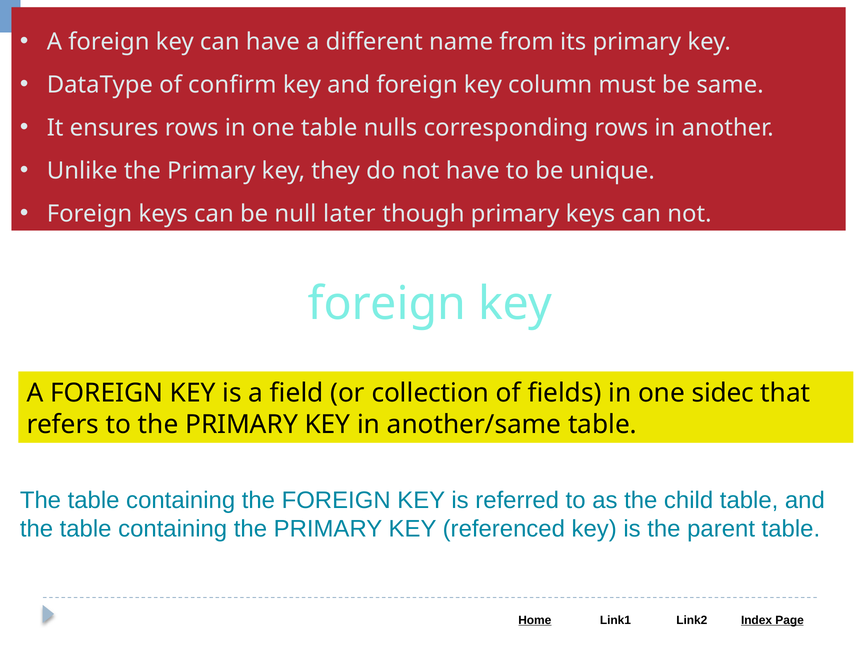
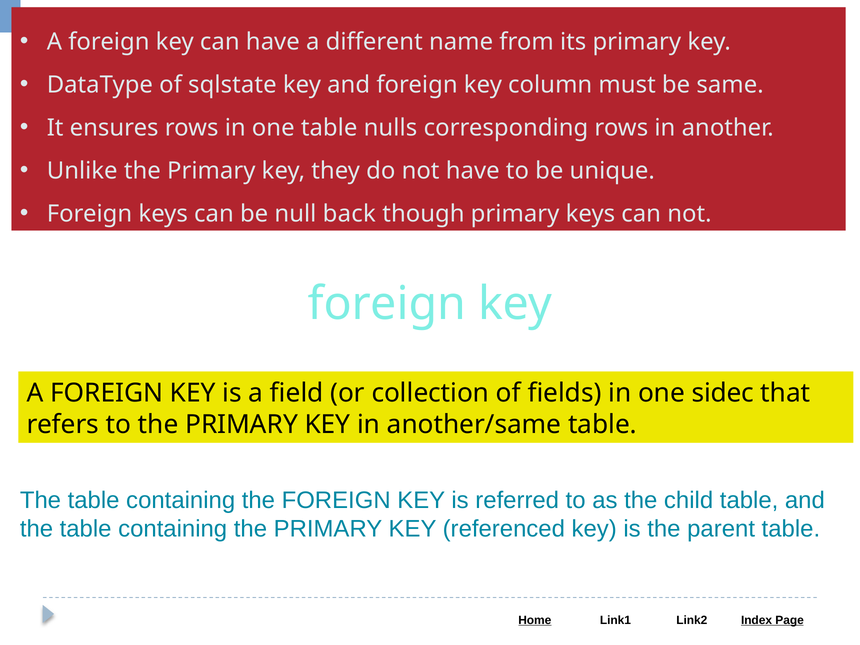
confirm: confirm -> sqlstate (232, 85)
later: later -> back (349, 214)
